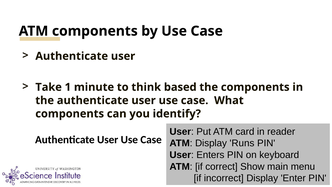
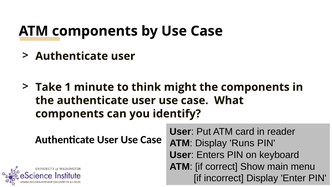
based: based -> might (180, 87)
